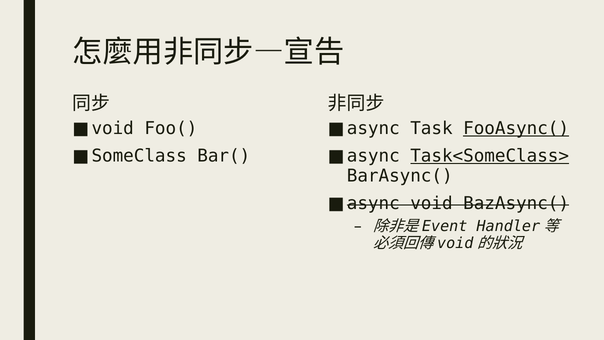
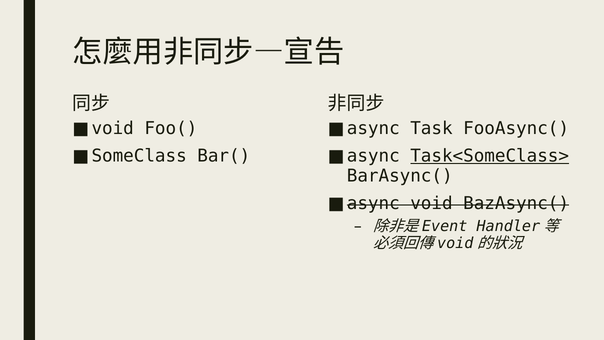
FooAsync( underline: present -> none (516, 128)
